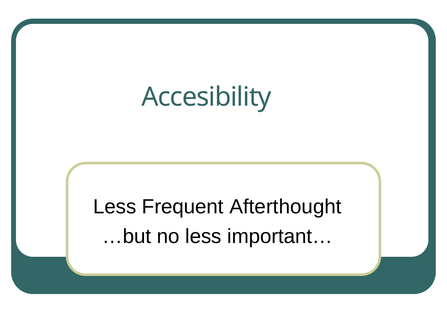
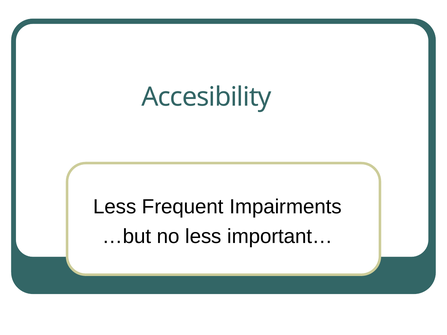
Afterthought: Afterthought -> Impairments (286, 207)
